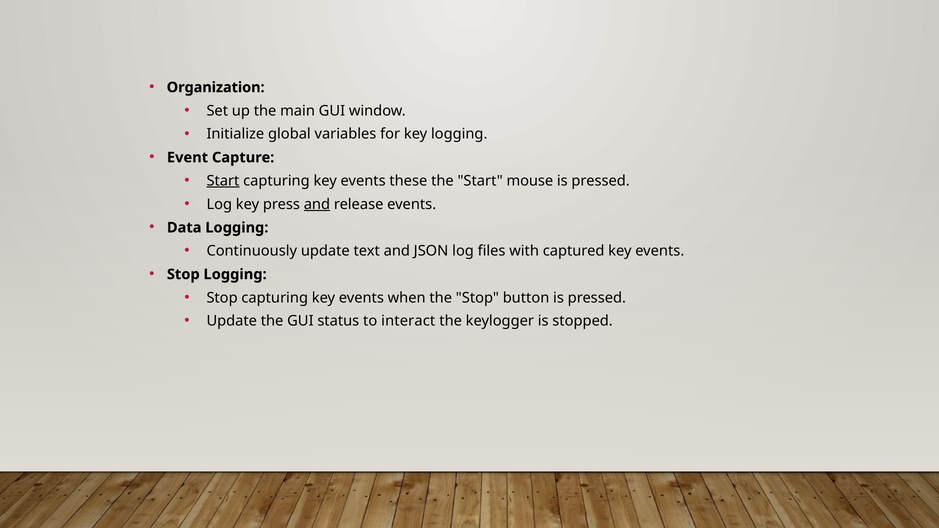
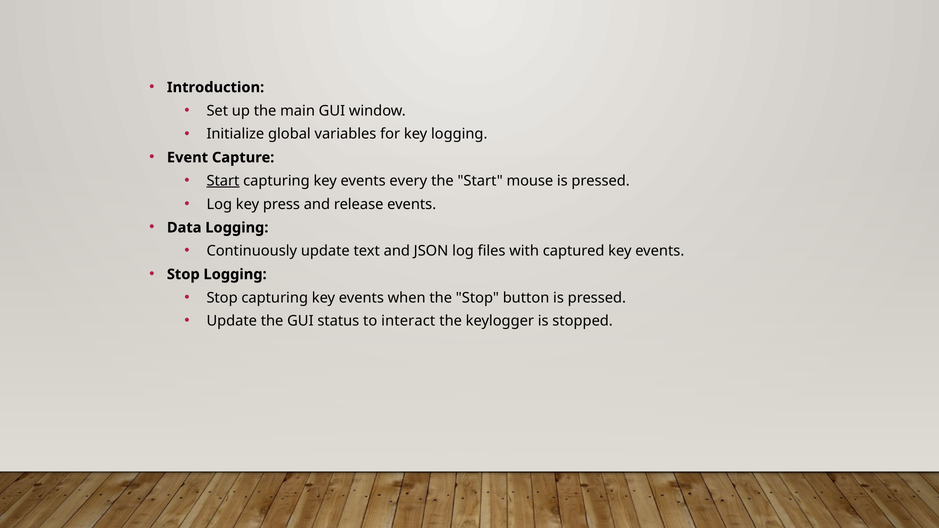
Organization: Organization -> Introduction (216, 87)
these: these -> every (408, 181)
and underline: present -> none (317, 204)
